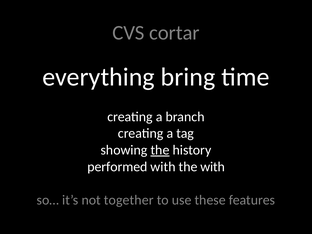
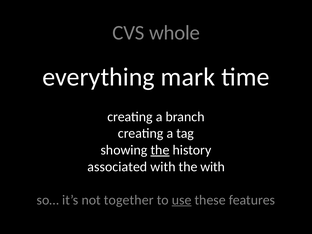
cortar: cortar -> whole (175, 33)
bring: bring -> mark (188, 77)
performed: performed -> associated (117, 167)
use underline: none -> present (182, 200)
